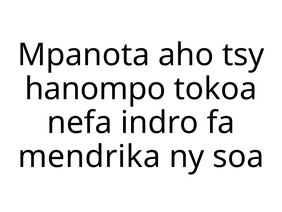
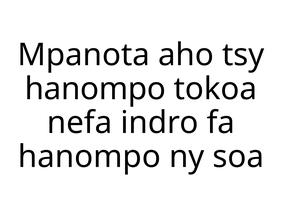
mendrika: mendrika -> hanompo (89, 156)
